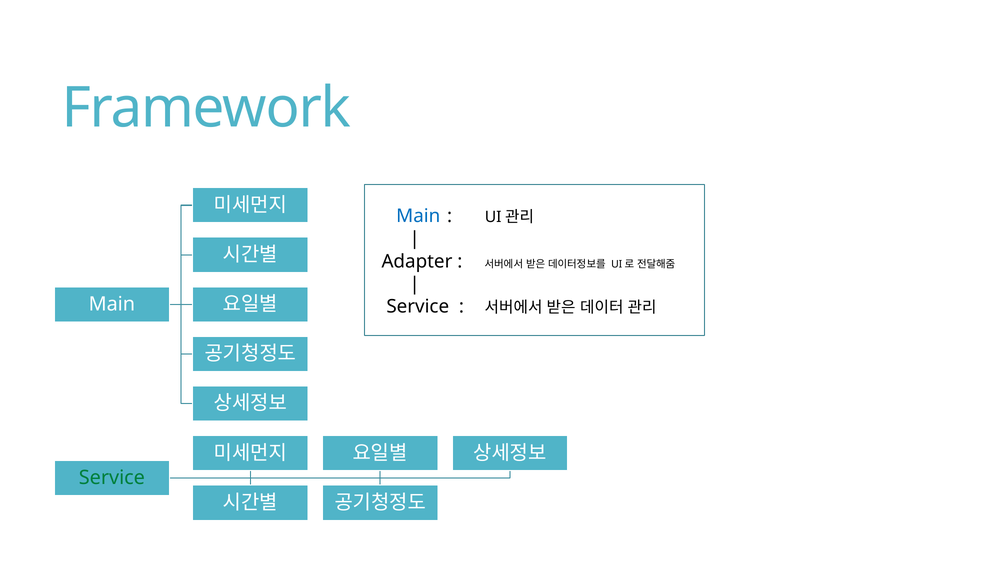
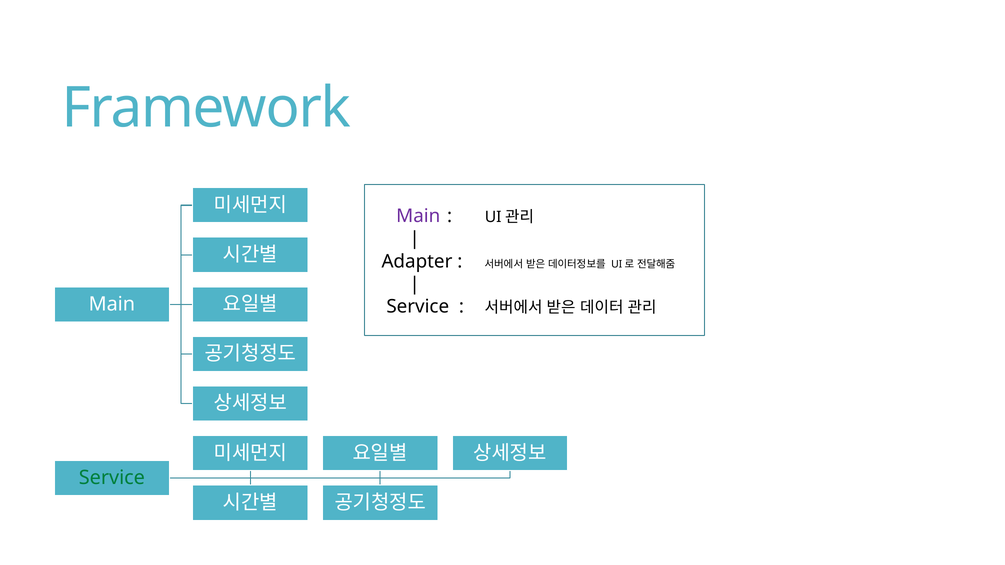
Main colour: blue -> purple (418, 216)
